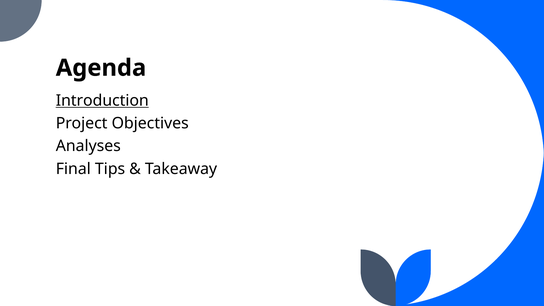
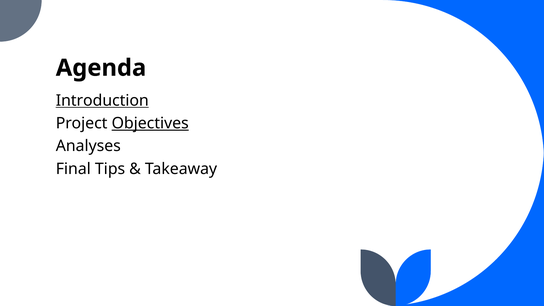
Objectives underline: none -> present (150, 123)
